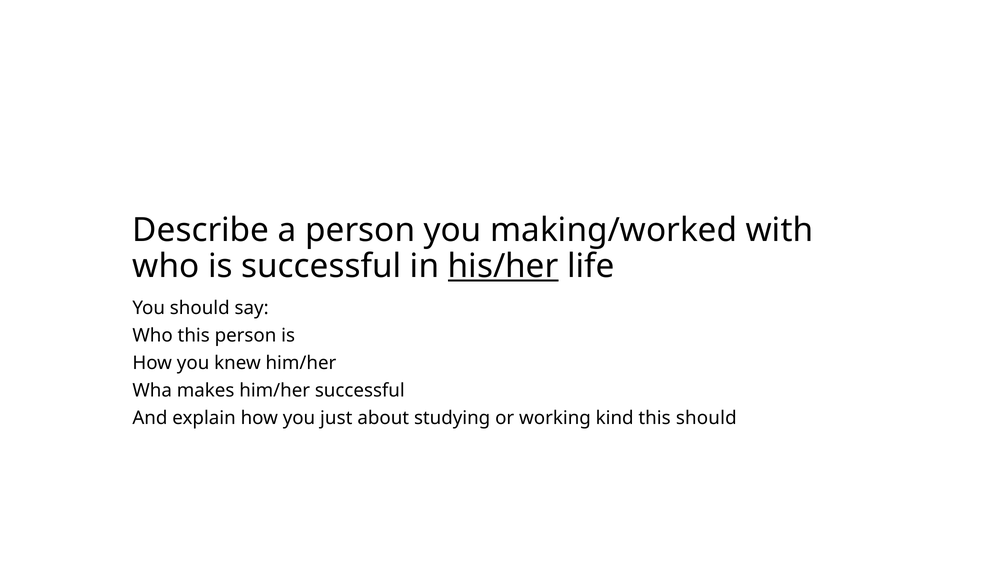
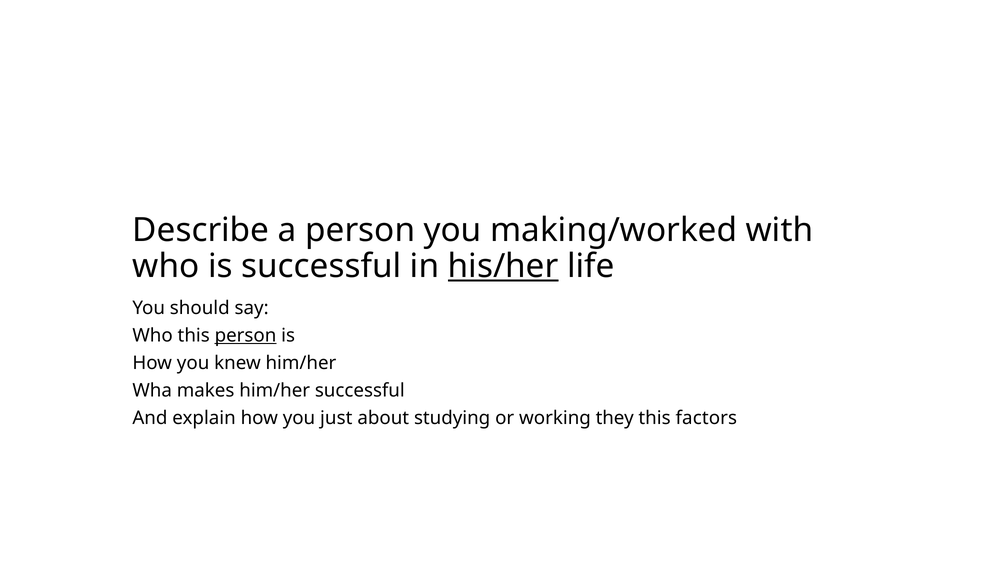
person underline: none -> present (246, 335)
kind: kind -> they (615, 418)
this should: should -> factors (706, 418)
